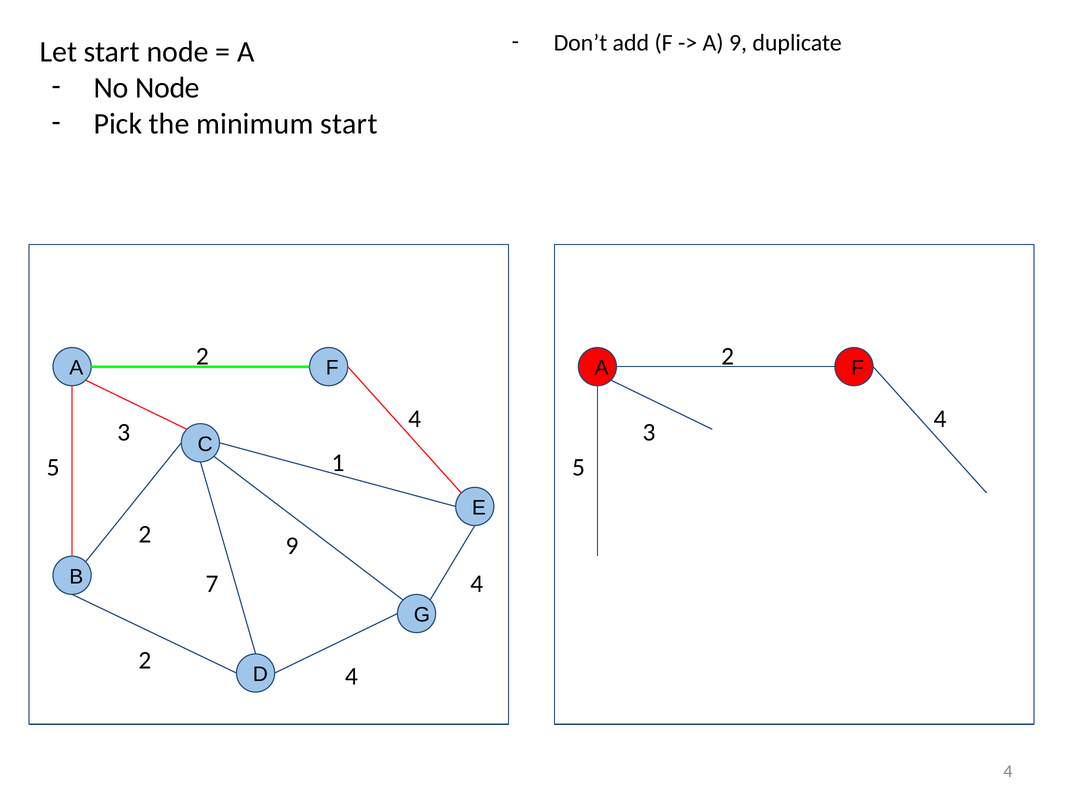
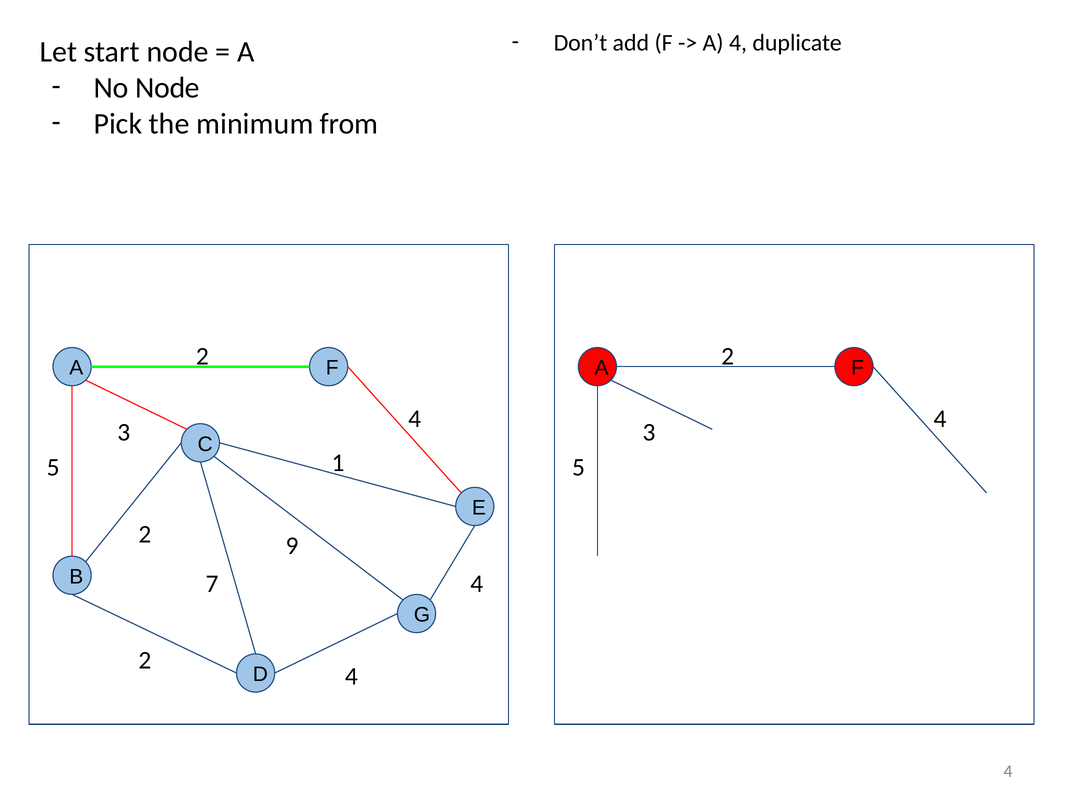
A 9: 9 -> 4 (738, 43)
minimum start: start -> from (349, 124)
